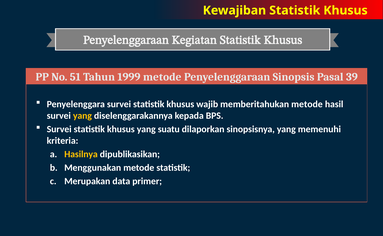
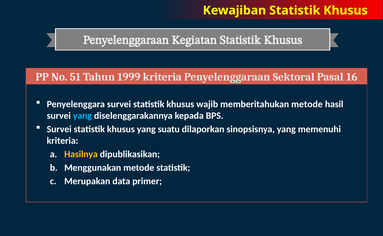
1999 metode: metode -> kriteria (162, 77)
Sinopsis: Sinopsis -> Sektoral (294, 77)
39: 39 -> 16 (352, 77)
yang colour: yellow -> light blue (82, 116)
